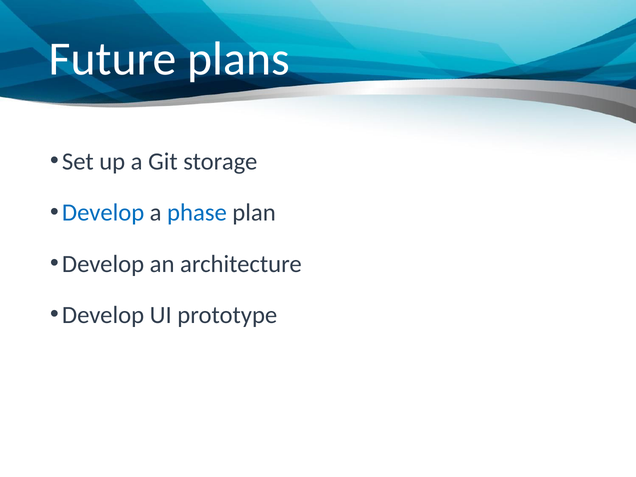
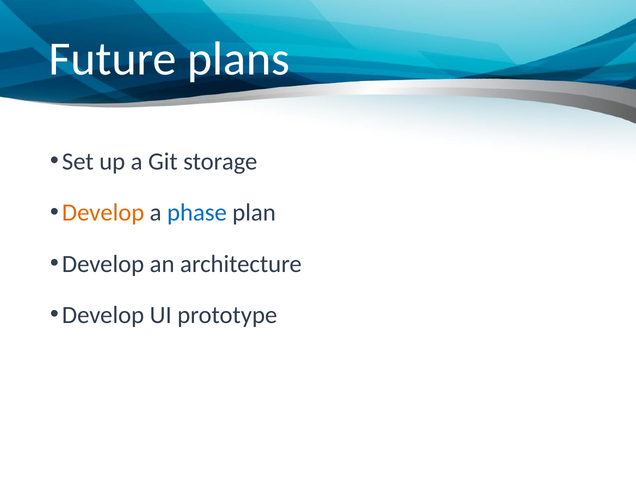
Develop colour: blue -> orange (103, 213)
